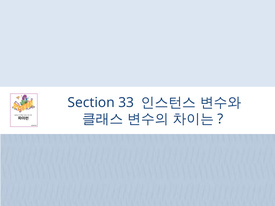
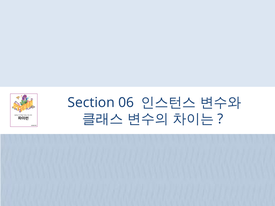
33: 33 -> 06 (126, 103)
